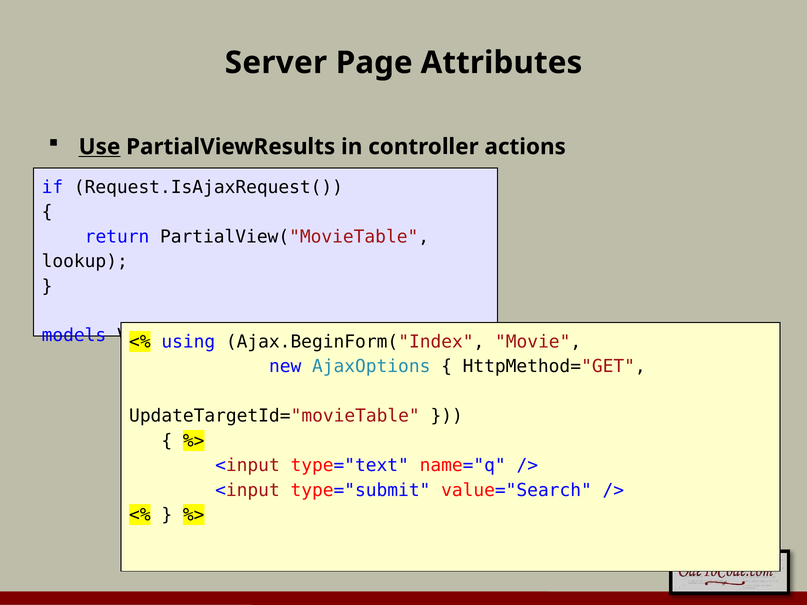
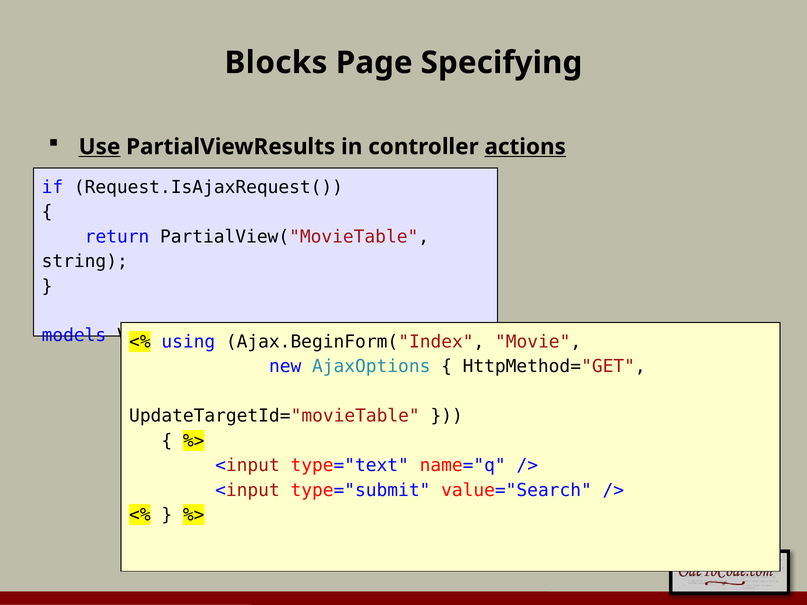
Server: Server -> Blocks (276, 63)
Attributes: Attributes -> Specifying (501, 63)
actions underline: none -> present (525, 147)
lookup: lookup -> string (85, 262)
